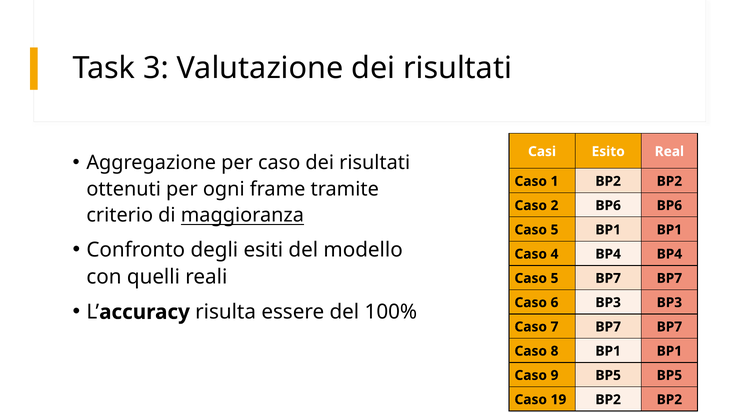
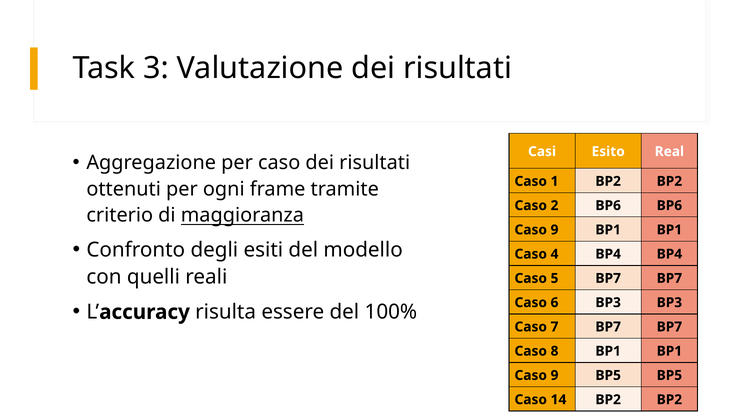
5: 5 -> 9 (555, 230)
19: 19 -> 14 (558, 399)
